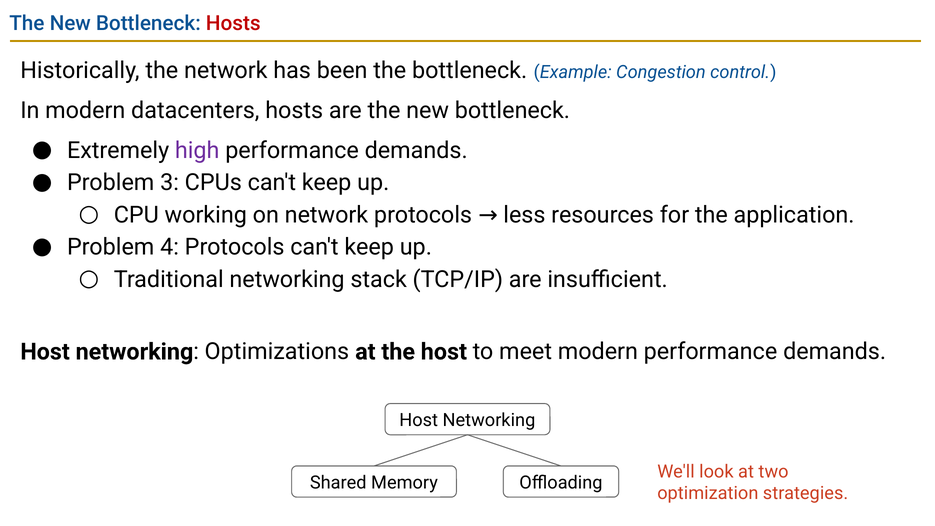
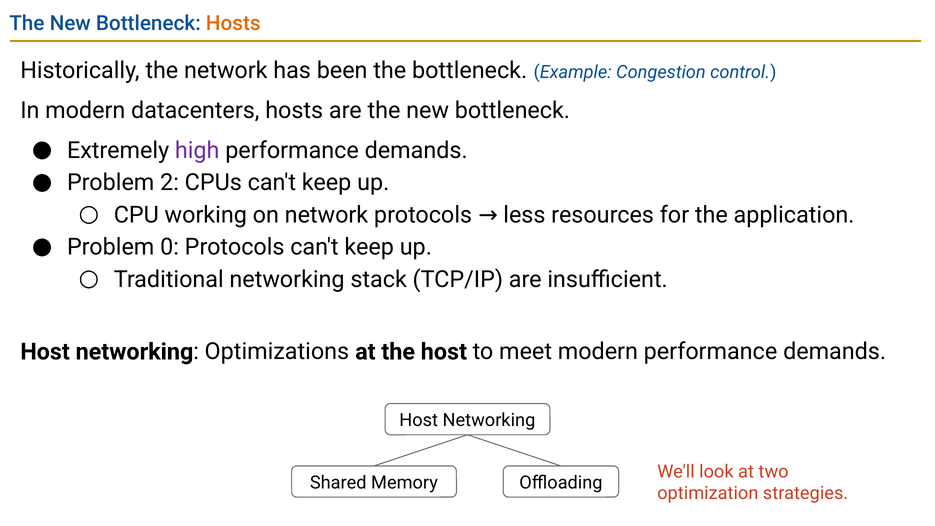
Hosts colour: red -> orange (233, 23)
3: 3 -> 2 (170, 183)
4: 4 -> 0 (170, 247)
